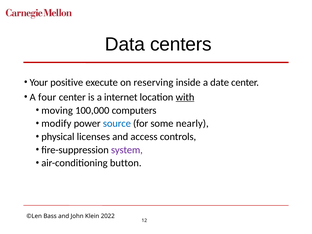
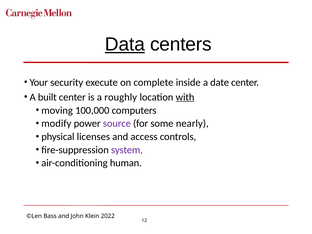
Data underline: none -> present (125, 44)
positive: positive -> security (67, 82)
reserving: reserving -> complete (153, 82)
four: four -> built (47, 97)
internet: internet -> roughly (121, 97)
source colour: blue -> purple (117, 124)
button: button -> human (126, 163)
